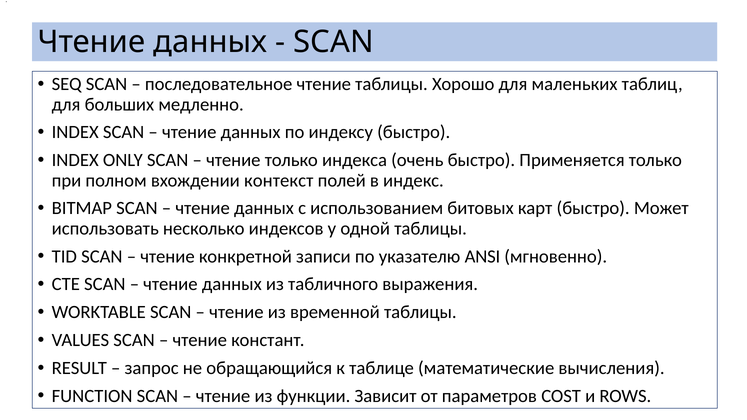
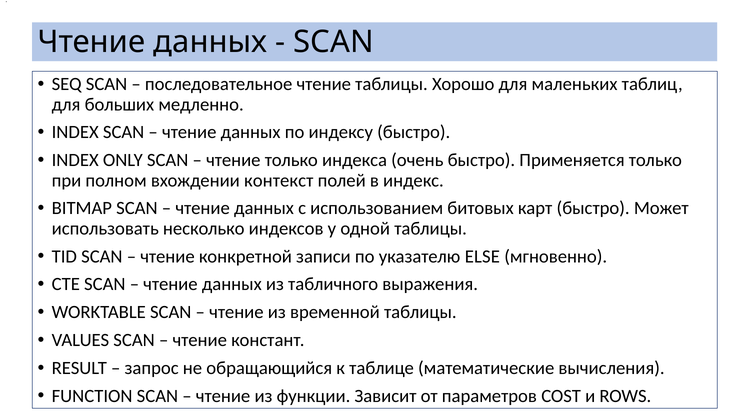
ANSI: ANSI -> ELSE (482, 256)
